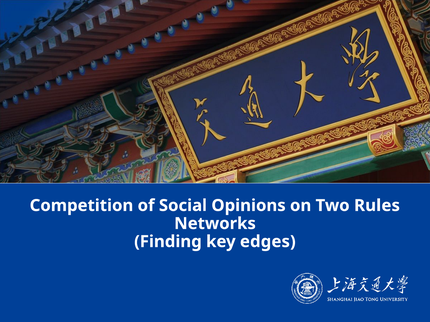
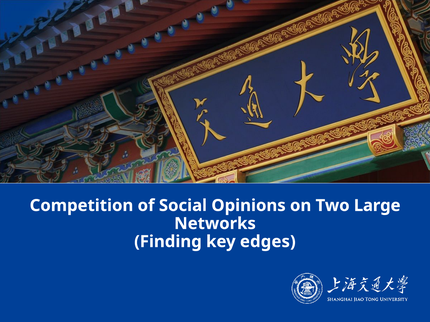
Rules: Rules -> Large (377, 206)
